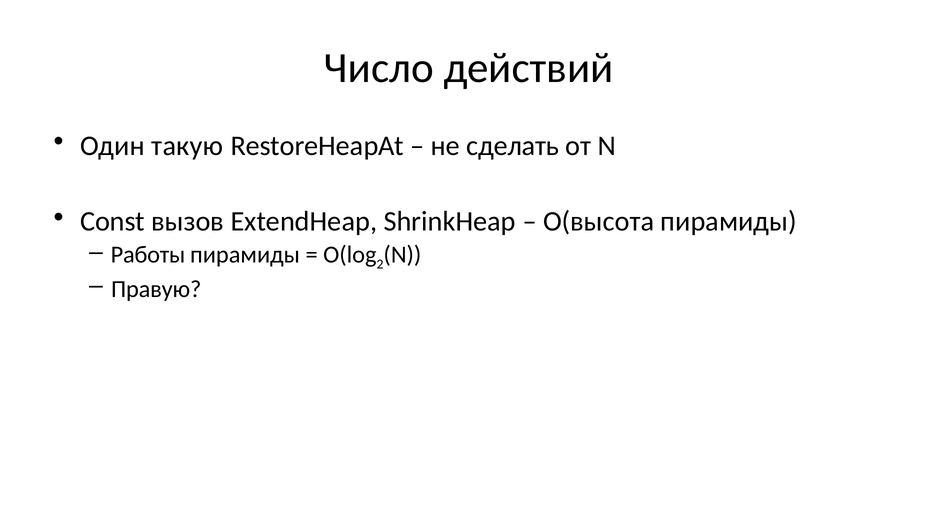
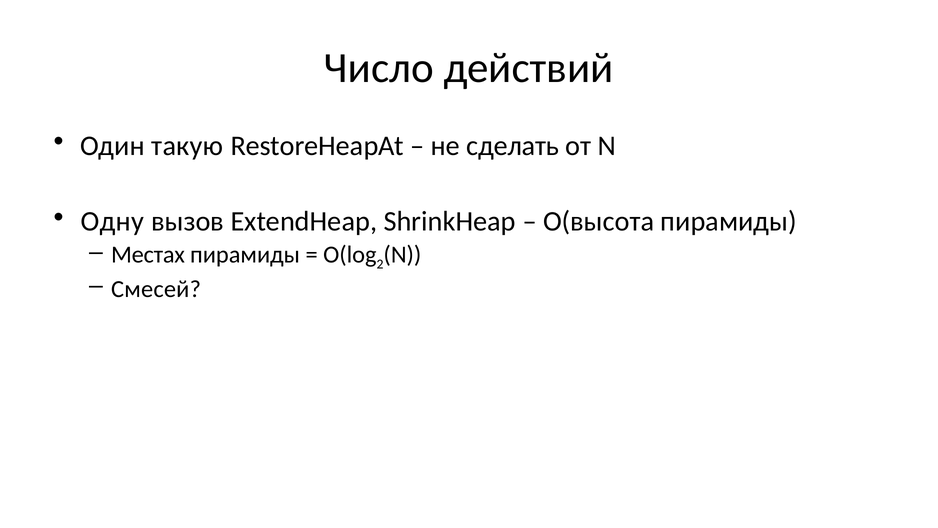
Const: Const -> Одну (112, 221)
Работы: Работы -> Местах (148, 254)
Правую: Правую -> Смесей (156, 289)
